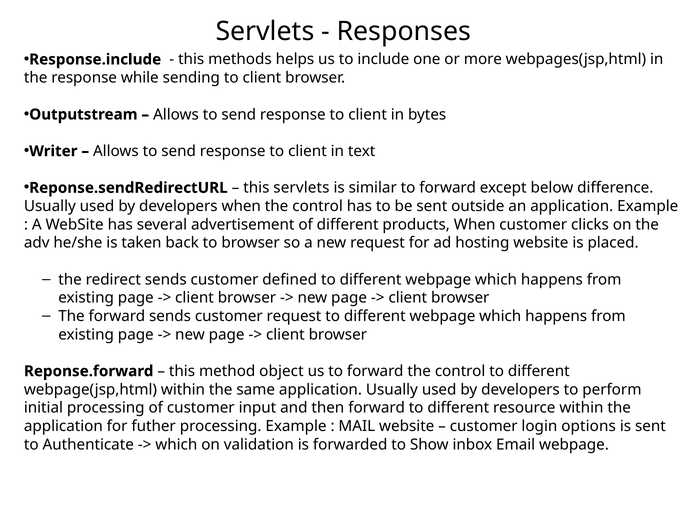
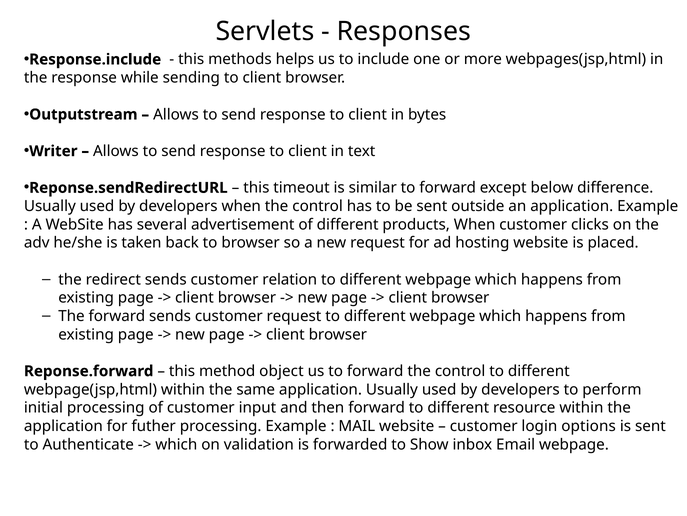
this servlets: servlets -> timeout (301, 188)
defined: defined -> relation (290, 279)
